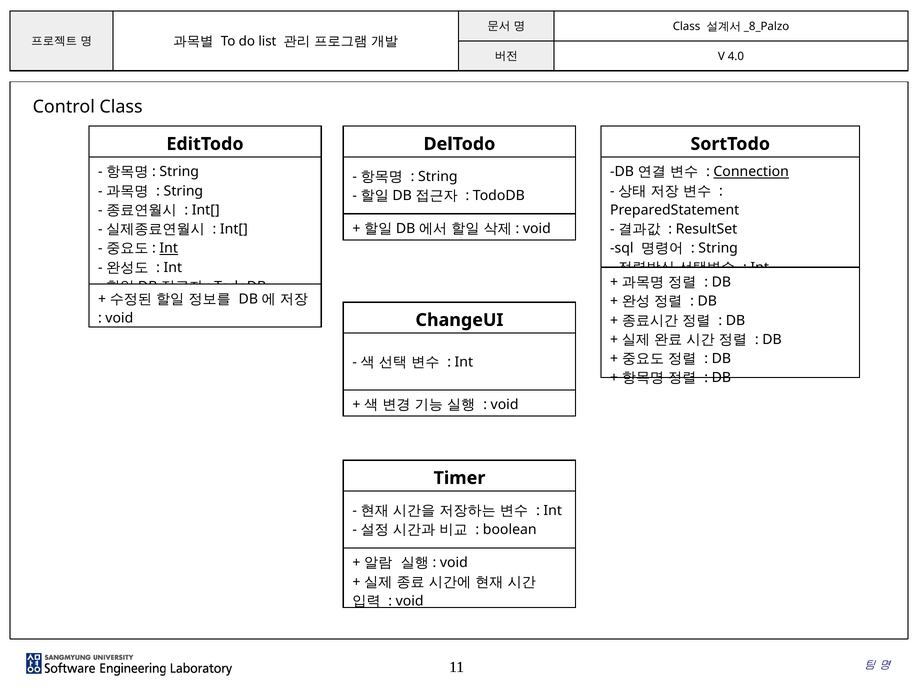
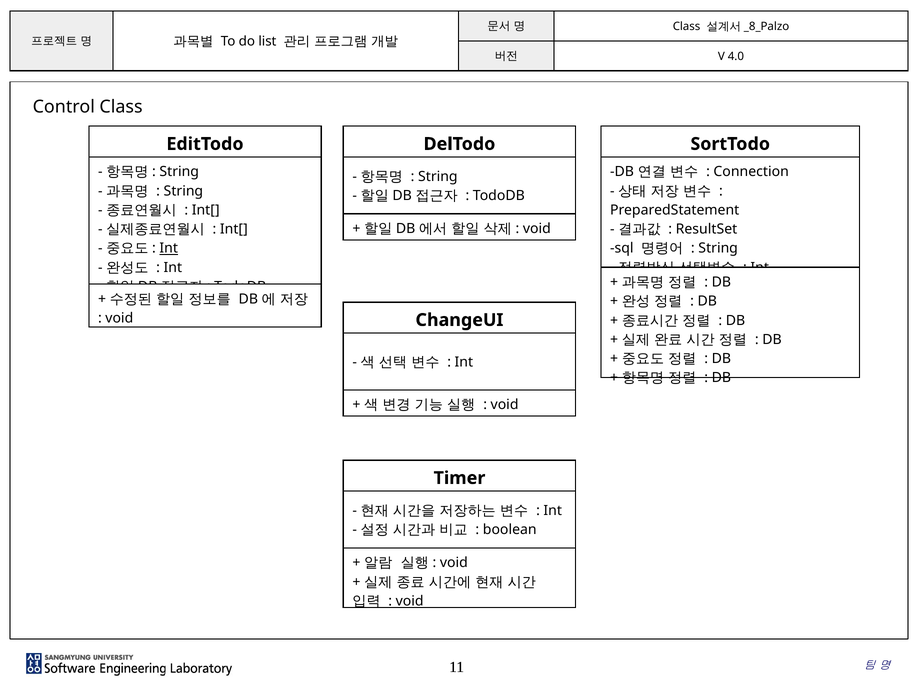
Connection underline: present -> none (751, 172)
